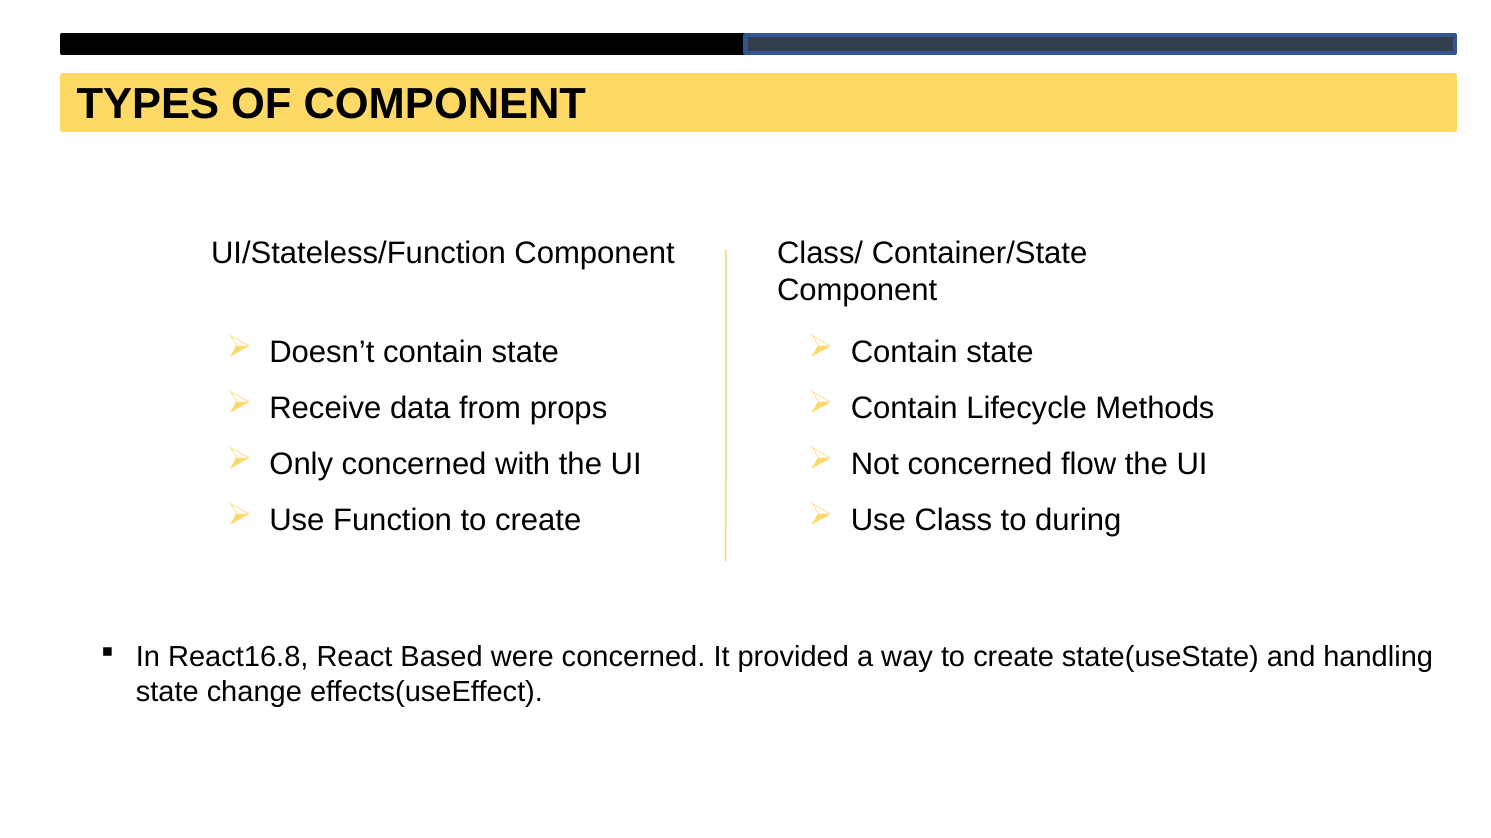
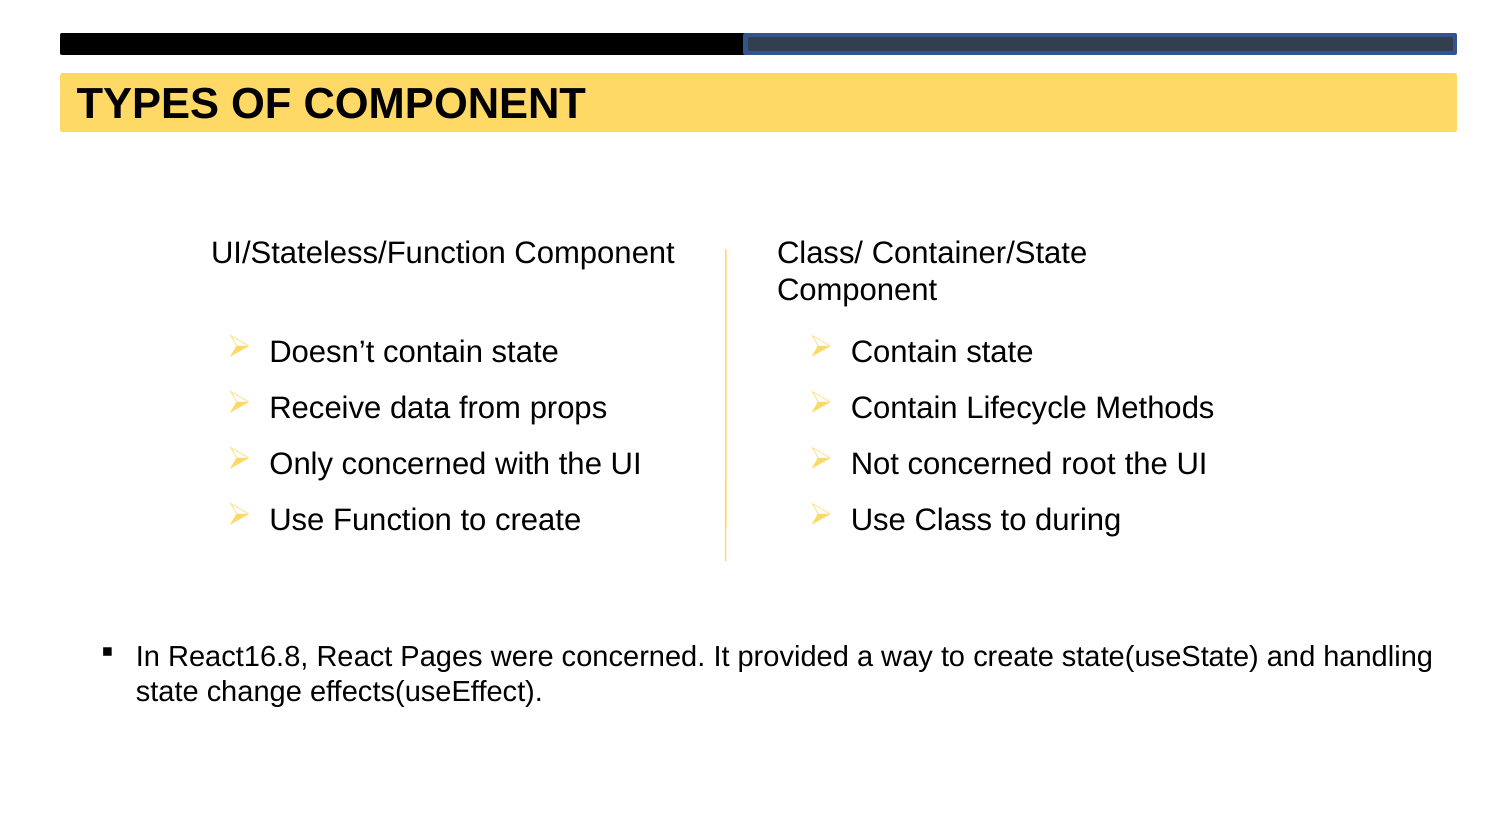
flow: flow -> root (1088, 465)
Based: Based -> Pages (442, 658)
